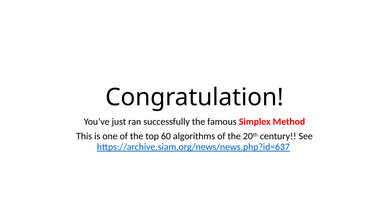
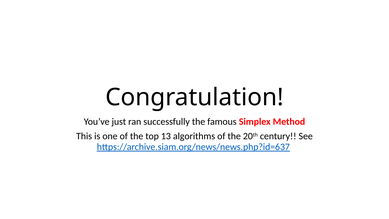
60: 60 -> 13 (166, 136)
